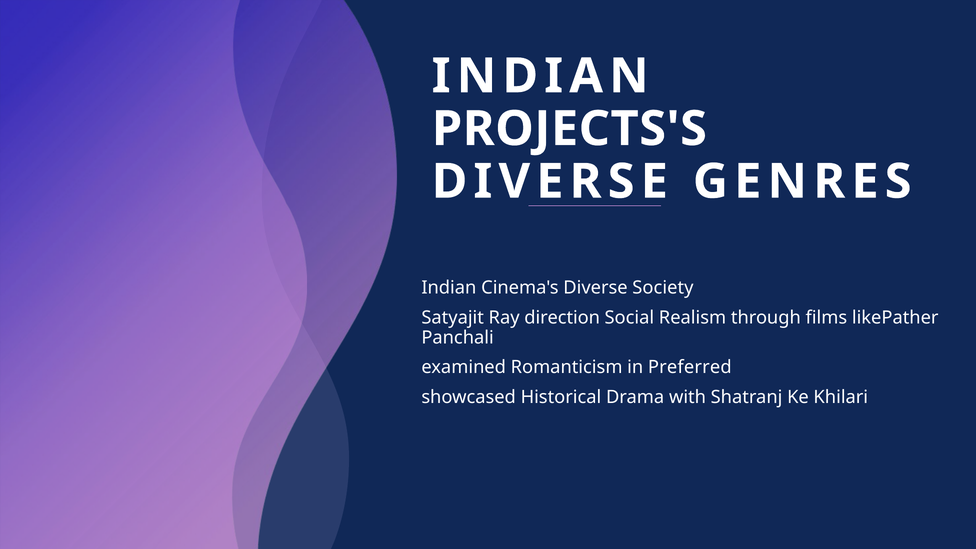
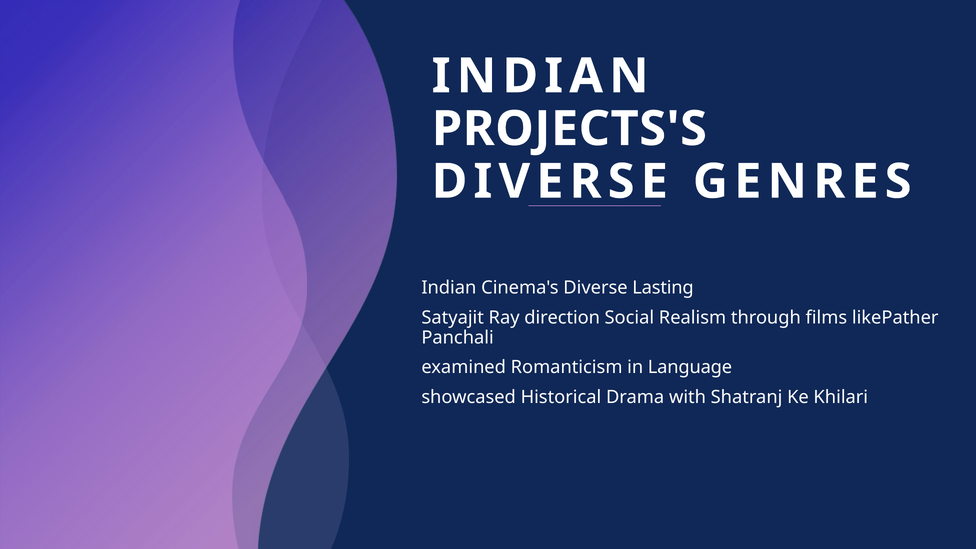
Society: Society -> Lasting (663, 288)
Preferred: Preferred -> Language (690, 367)
